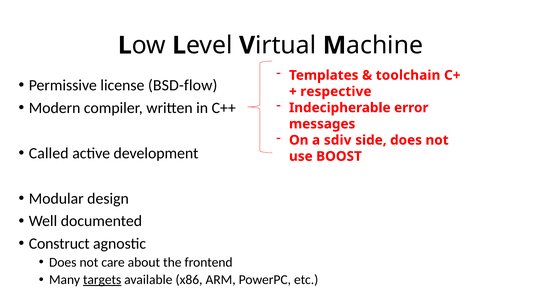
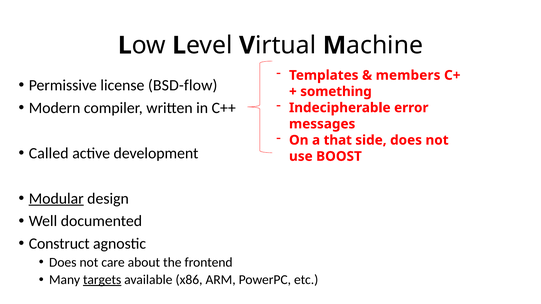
toolchain: toolchain -> members (408, 75)
respective: respective -> something (336, 92)
sdiv: sdiv -> that (338, 140)
Modular underline: none -> present (56, 199)
